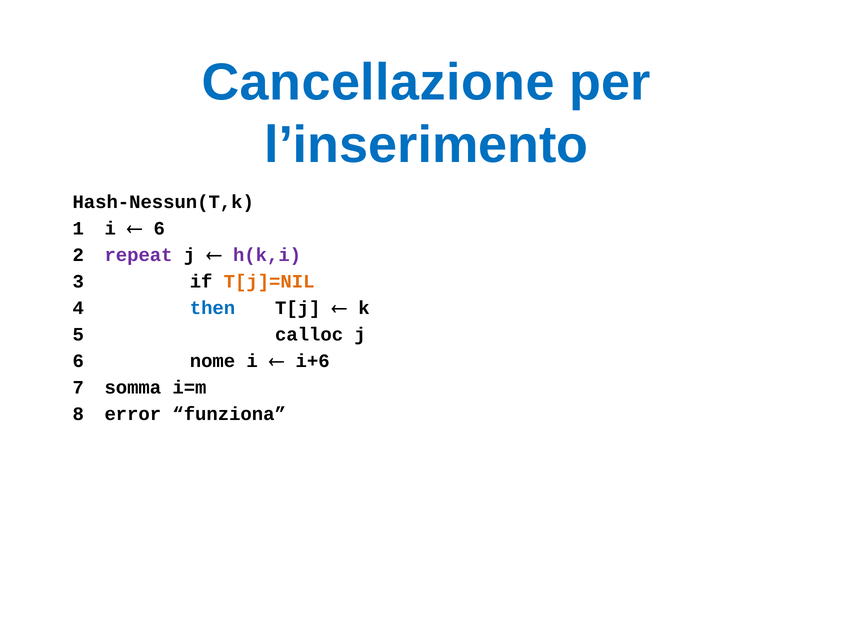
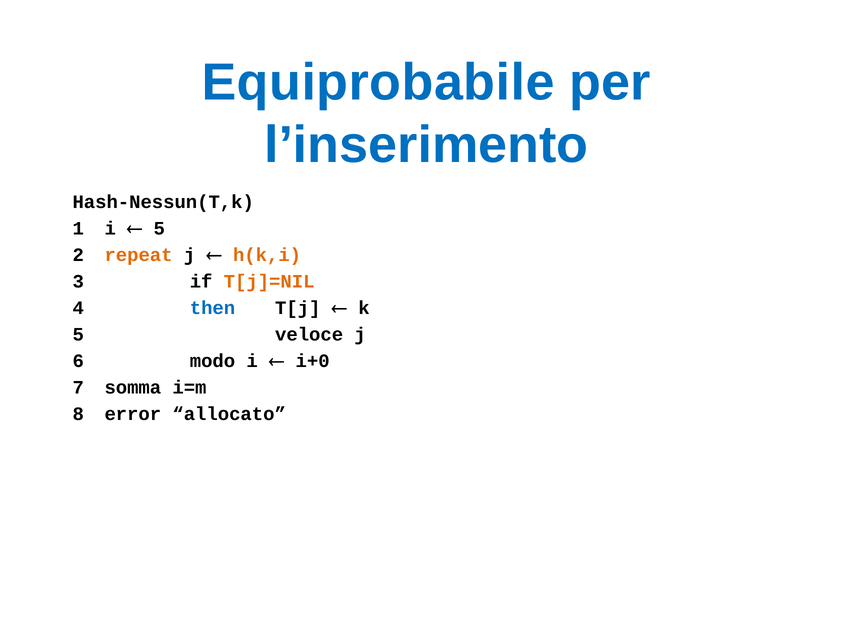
Cancellazione: Cancellazione -> Equiprobabile (378, 83)
6: 6 -> 5 (159, 228)
repeat colour: purple -> orange (139, 255)
h(k,i colour: purple -> orange (267, 255)
calloc: calloc -> veloce (309, 334)
nome: nome -> modo (212, 361)
i+6: i+6 -> i+0 (313, 361)
funziona: funziona -> allocato (229, 414)
